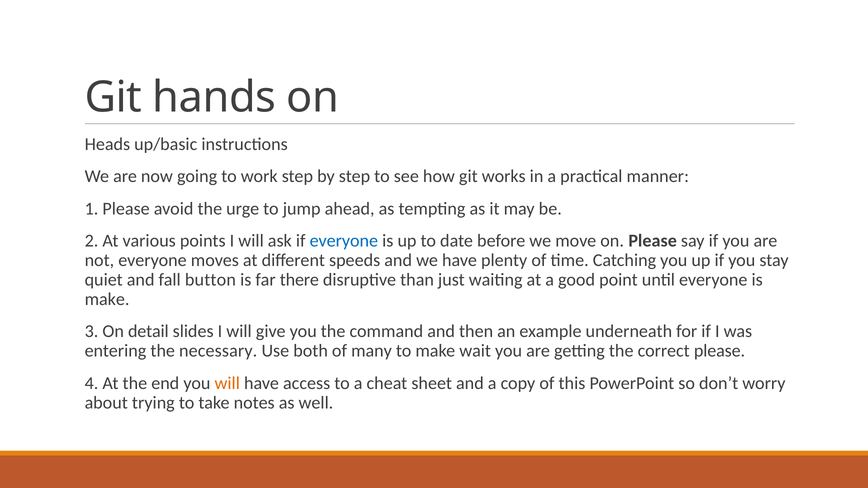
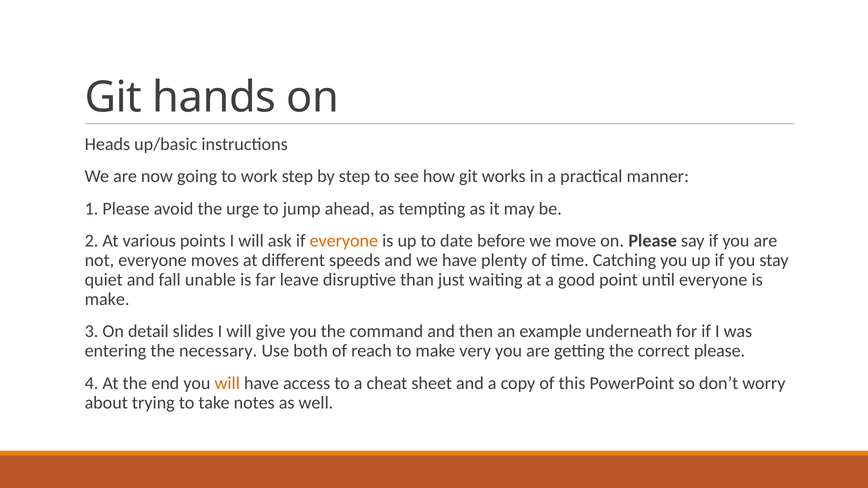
everyone colour: blue -> orange (344, 241)
button: button -> unable (210, 280)
there: there -> leave (299, 280)
many: many -> reach (371, 351)
wait: wait -> very (475, 351)
